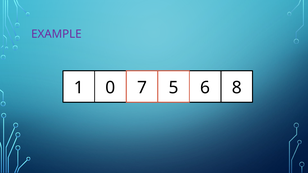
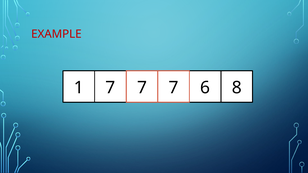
EXAMPLE colour: purple -> red (56, 34)
1 0: 0 -> 7 (110, 88)
7 5: 5 -> 7 (174, 88)
